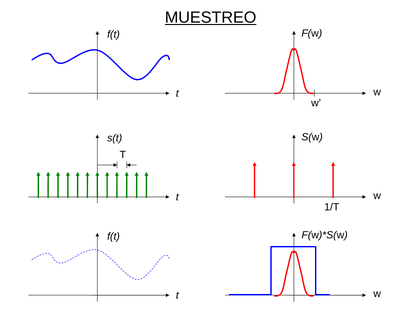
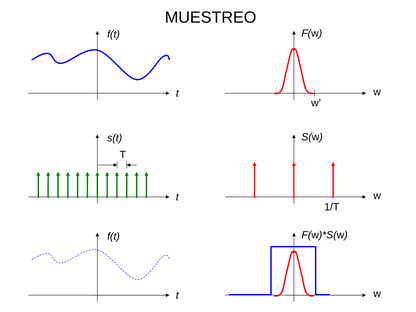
MUESTREO underline: present -> none (211, 18)
